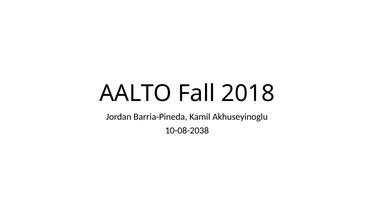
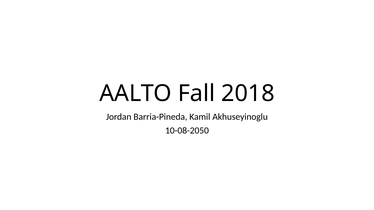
10-08-2038: 10-08-2038 -> 10-08-2050 (187, 131)
